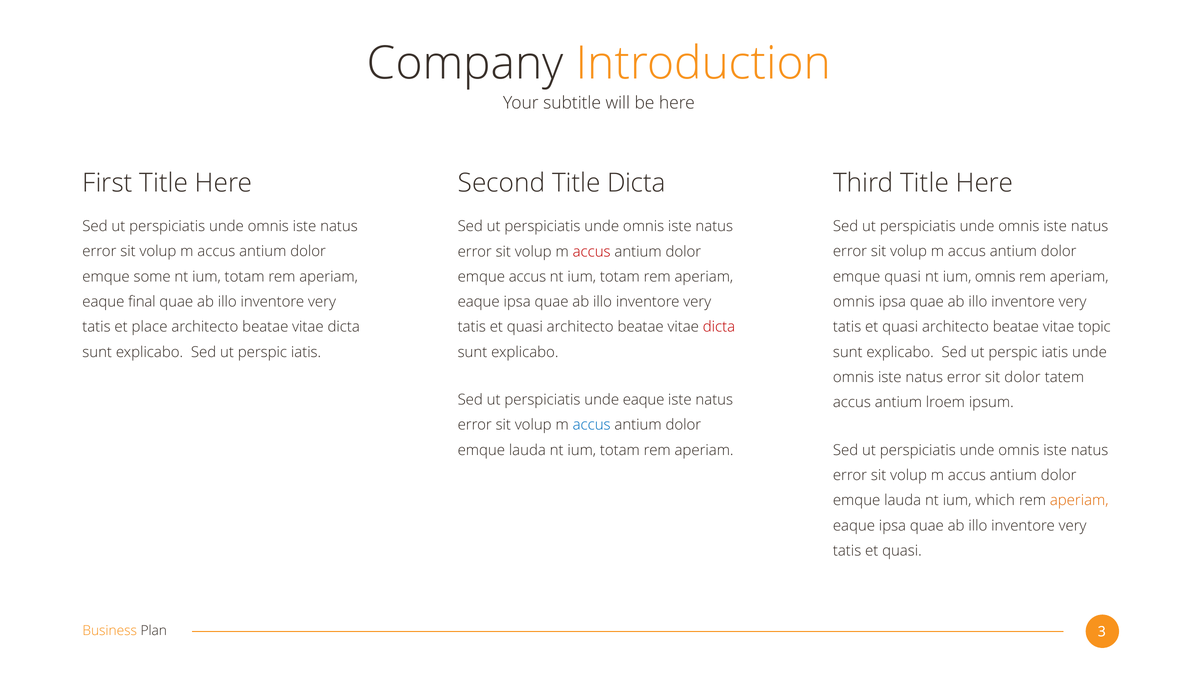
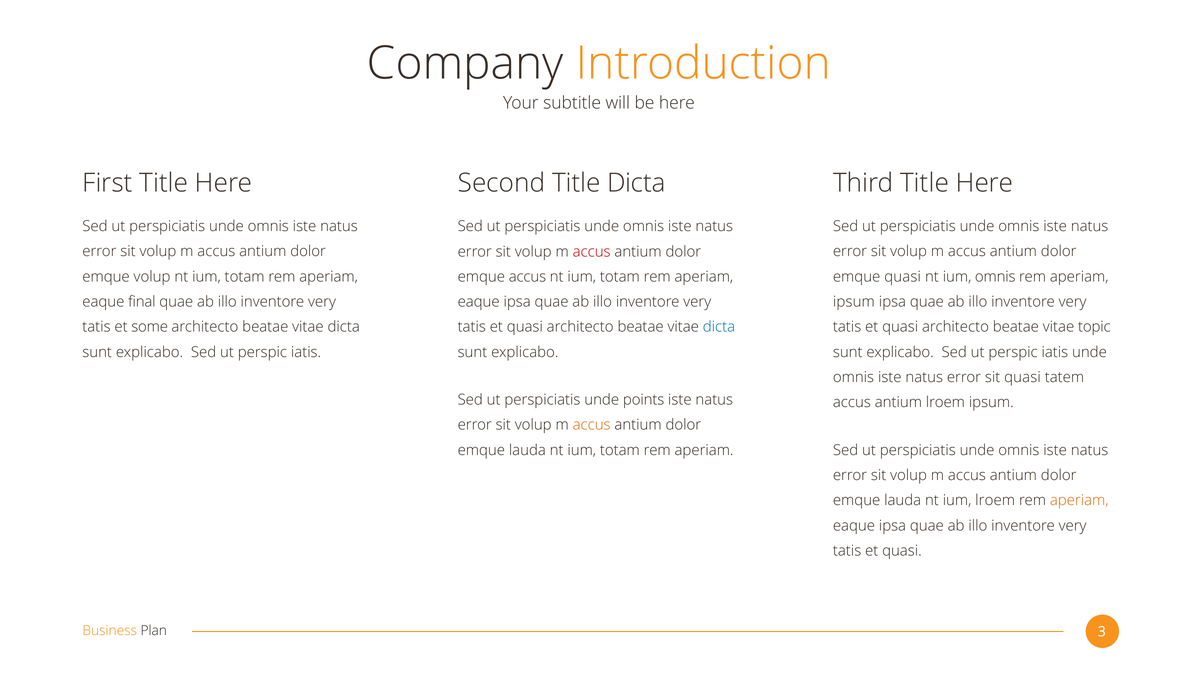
emque some: some -> volup (152, 277)
omnis: omnis -> ipsum (854, 302)
place: place -> some (150, 327)
dicta colour: red -> blue (719, 327)
sit dolor: dolor -> quasi (1022, 377)
unde eaque: eaque -> points (644, 400)
accus colour: blue -> orange (592, 425)
ium which: which -> lroem (995, 500)
